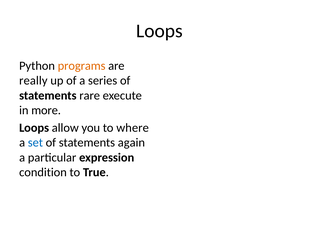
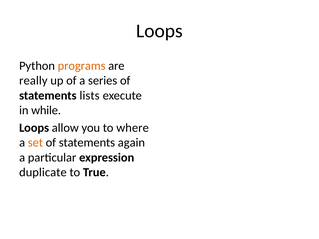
rare: rare -> lists (90, 96)
more: more -> while (46, 110)
set colour: blue -> orange (35, 143)
condition: condition -> duplicate (43, 172)
